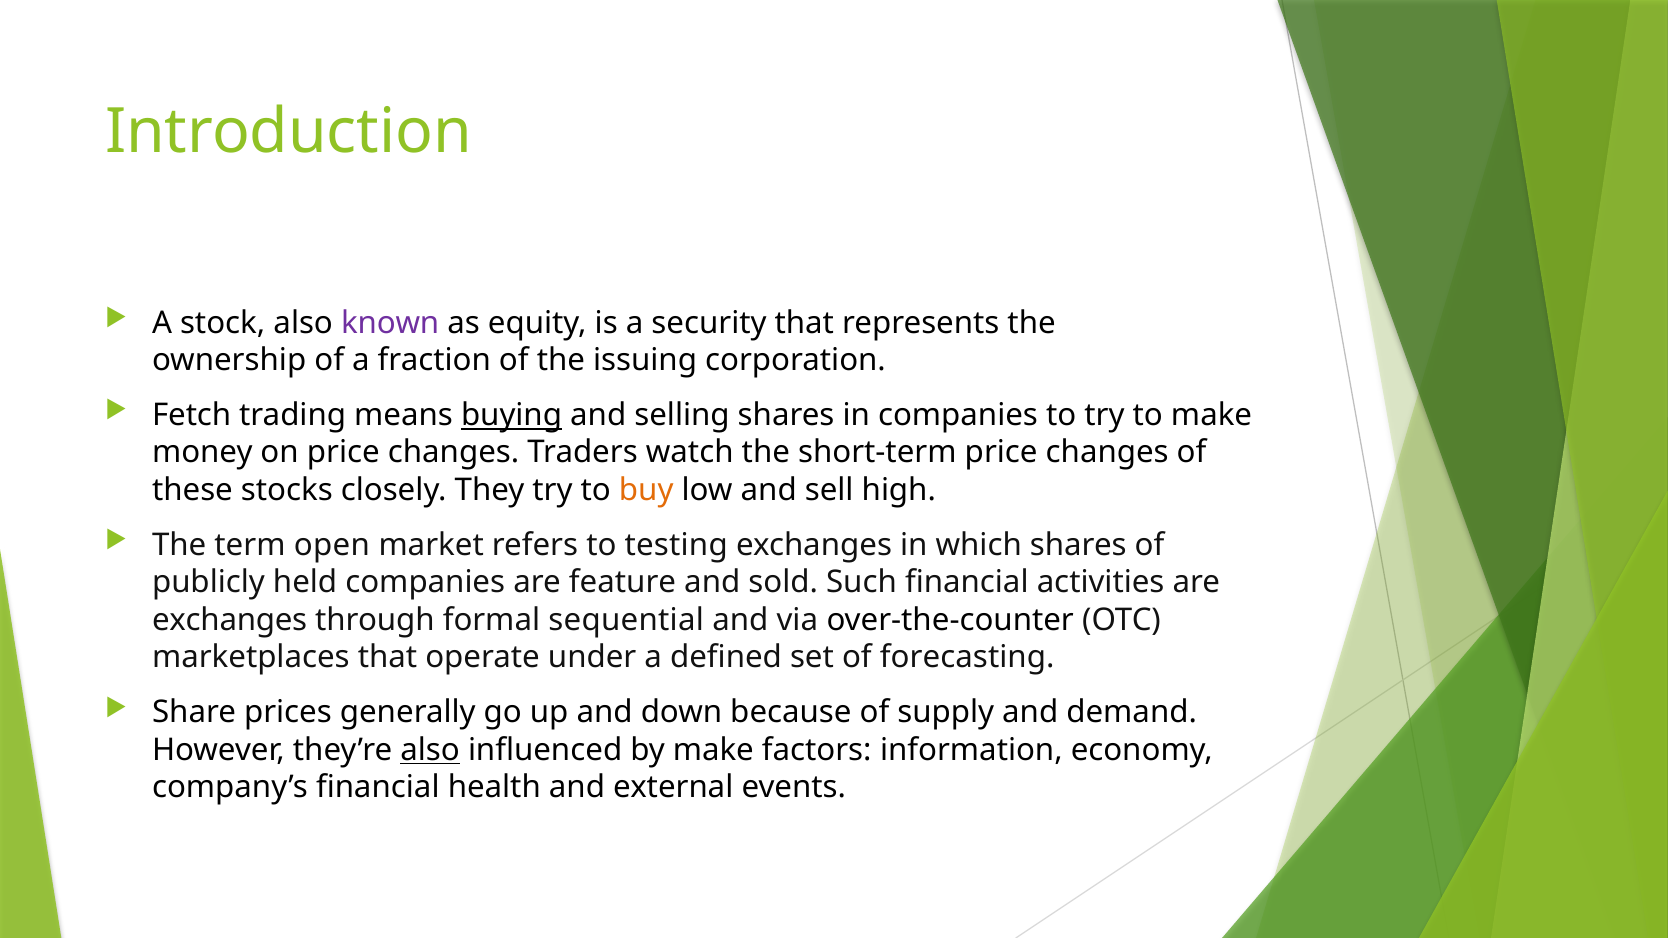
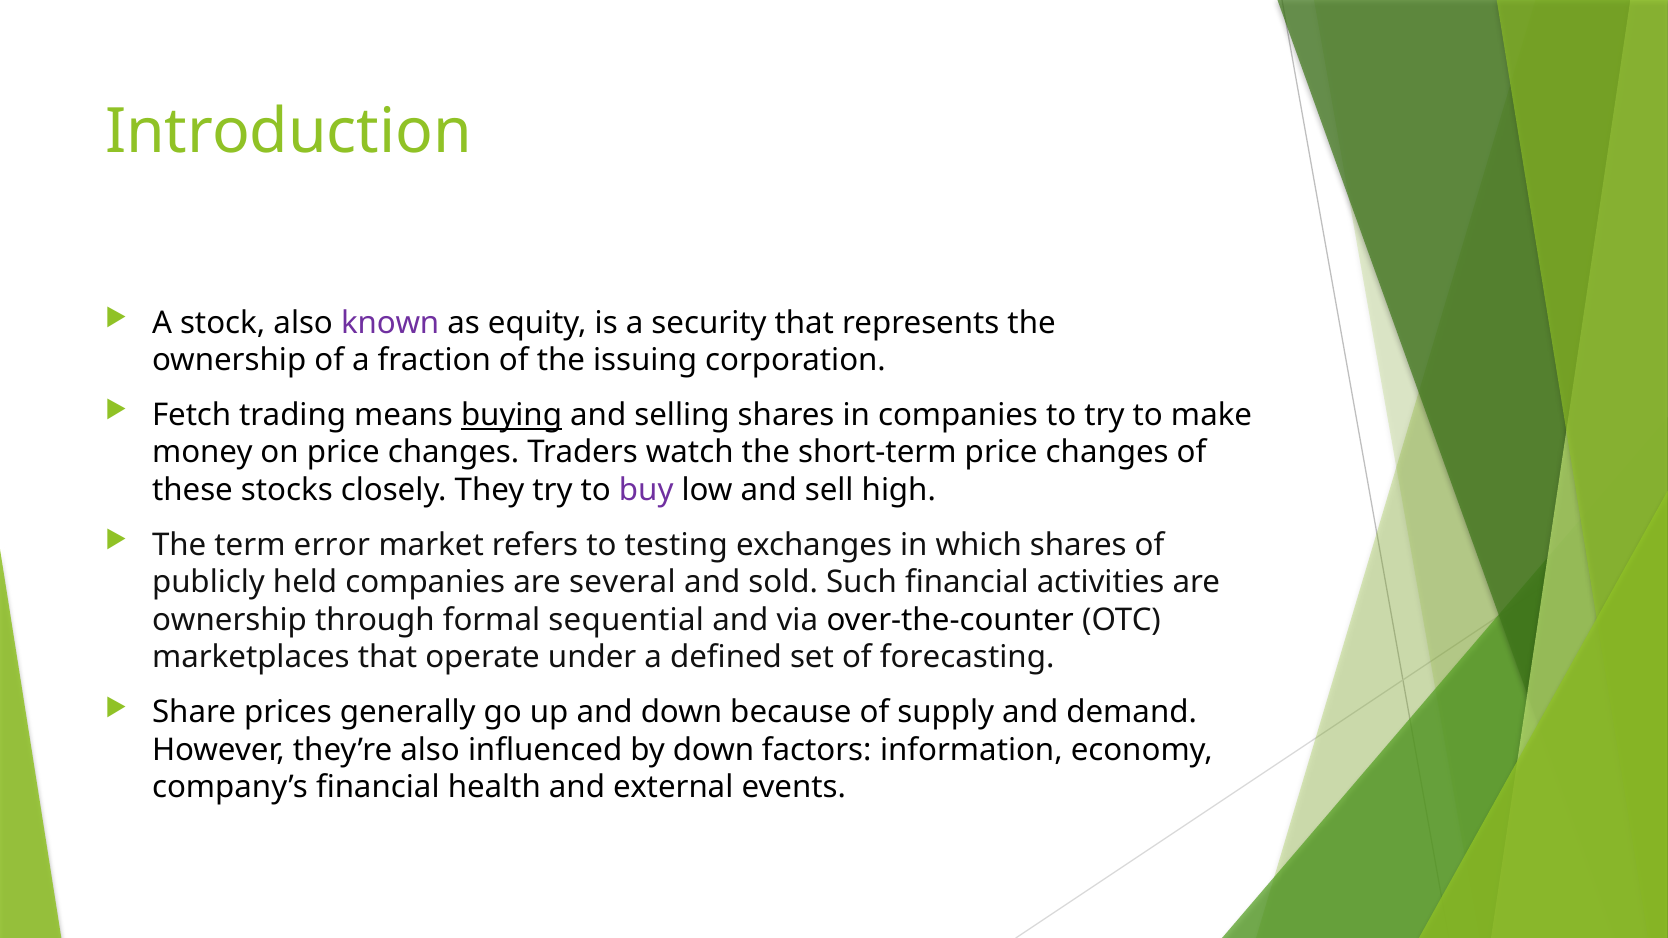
buy colour: orange -> purple (646, 490)
open: open -> error (332, 545)
feature: feature -> several (622, 583)
exchanges: exchanges -> ownership (230, 620)
also underline: present -> none (430, 750)
by make: make -> down (714, 750)
